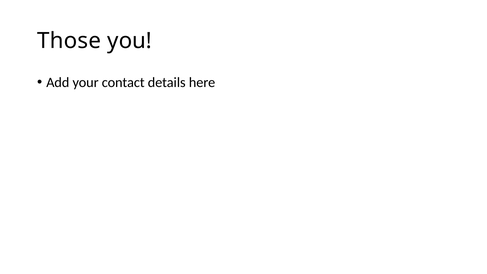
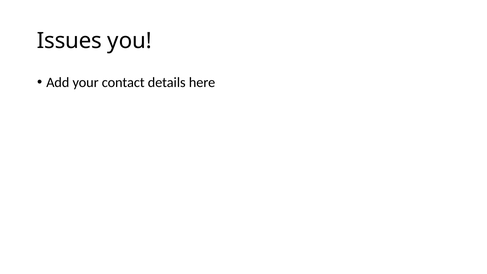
Those: Those -> Issues (69, 41)
